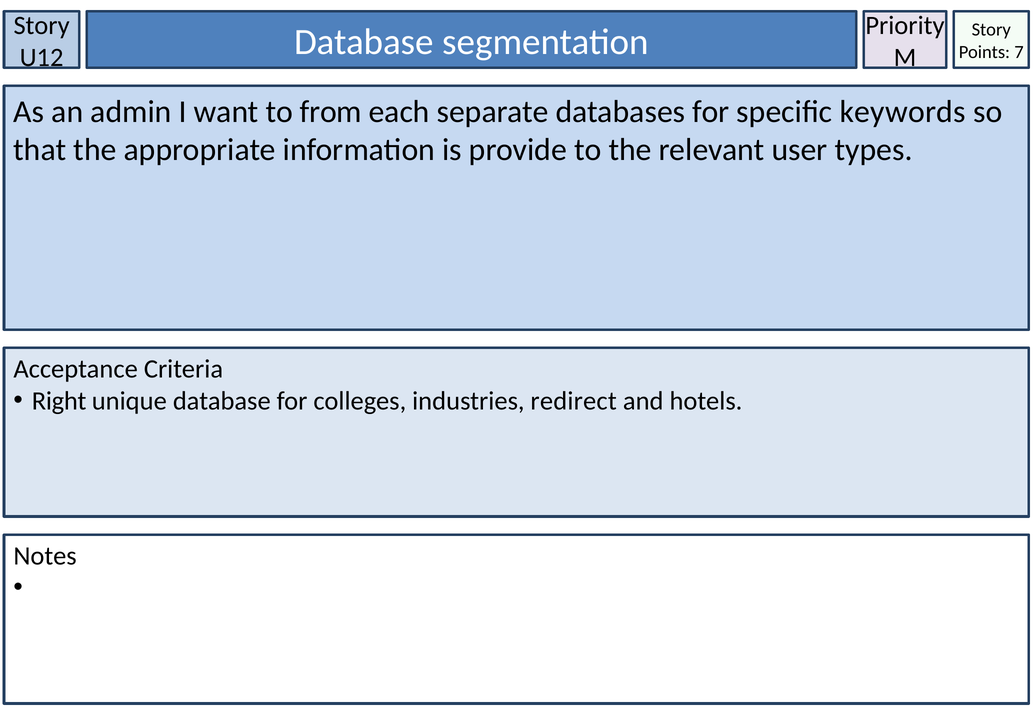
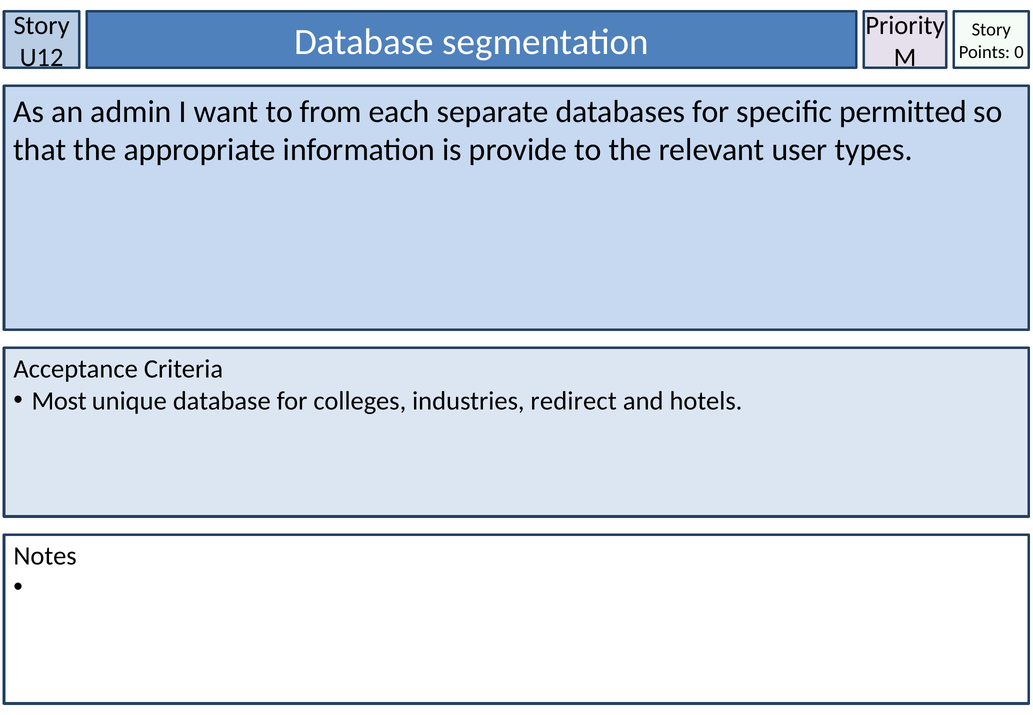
7: 7 -> 0 (1019, 52)
keywords: keywords -> permitted (903, 112)
Right: Right -> Most (59, 401)
